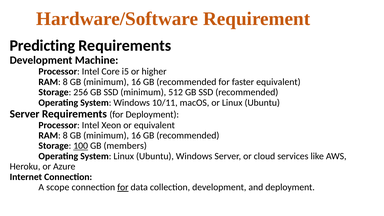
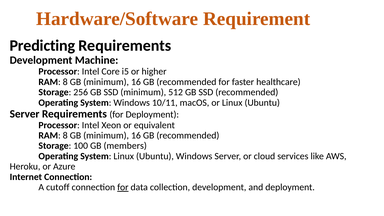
faster equivalent: equivalent -> healthcare (278, 82)
100 underline: present -> none (81, 146)
scope: scope -> cutoff (58, 187)
